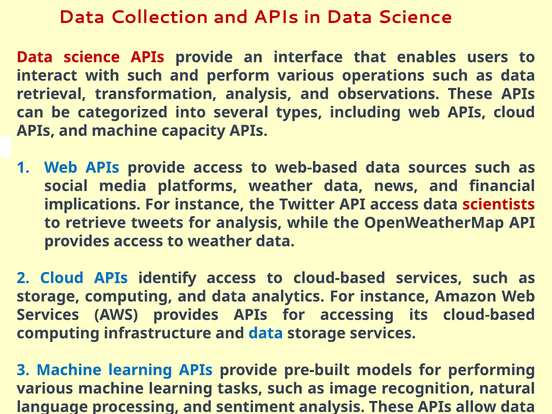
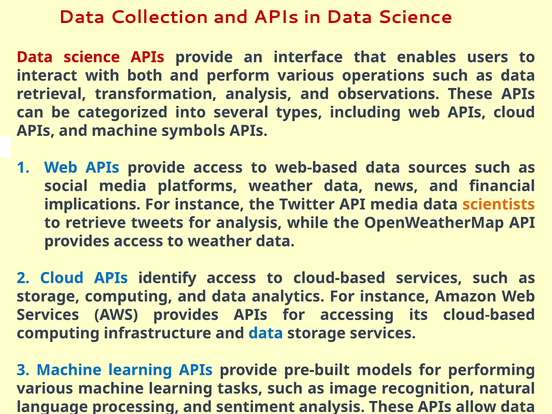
with such: such -> both (145, 76)
capacity: capacity -> symbols (193, 131)
API access: access -> media (394, 204)
scientists colour: red -> orange (499, 204)
